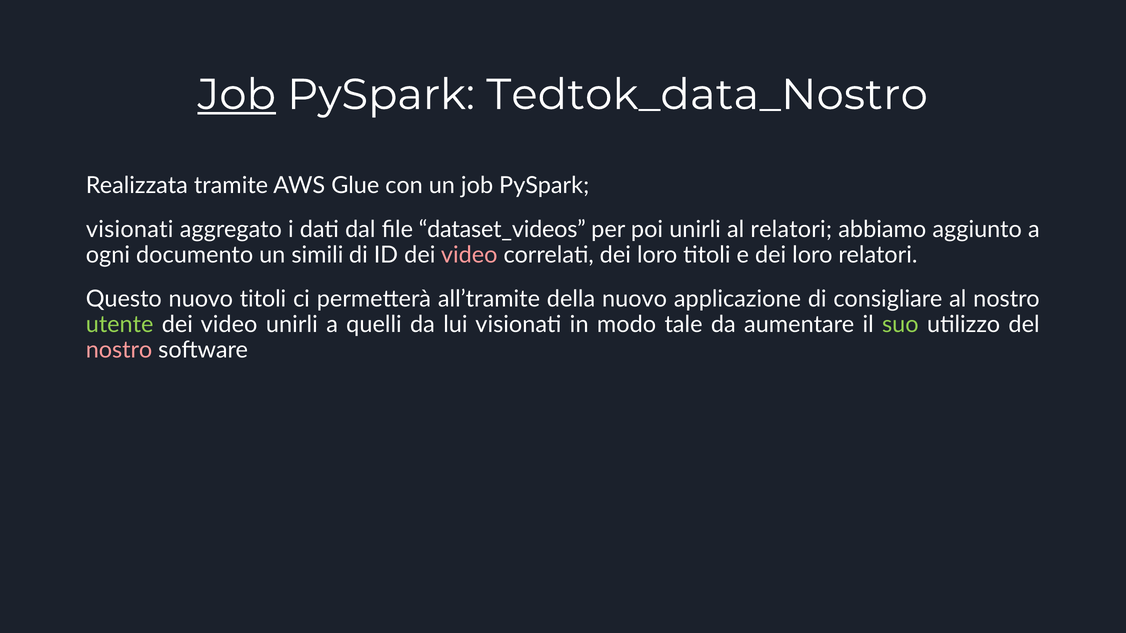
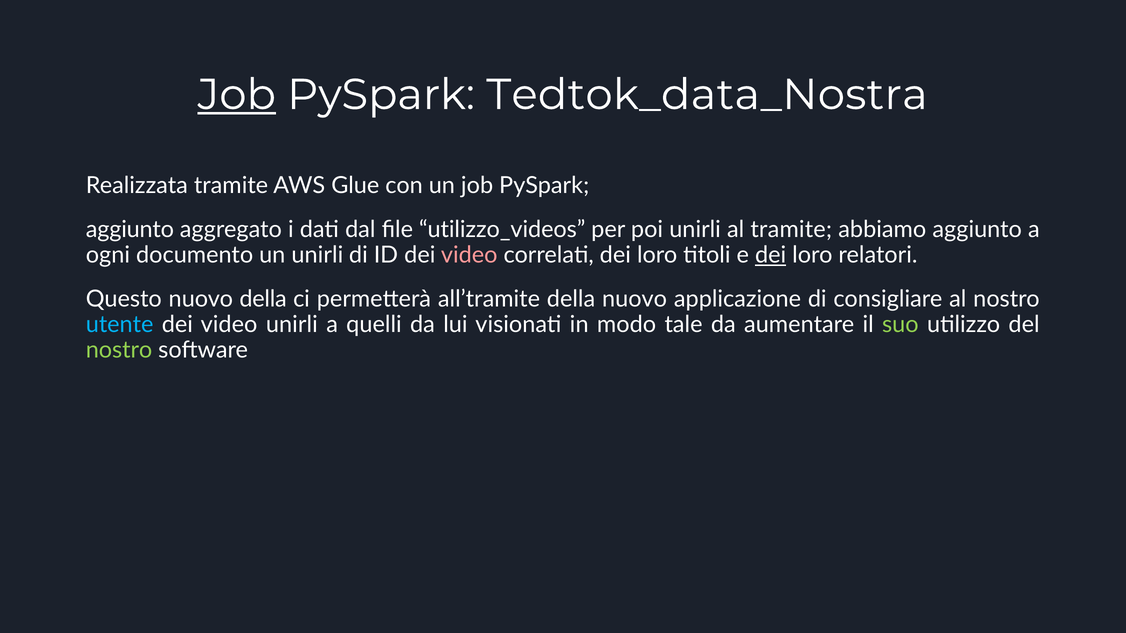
Tedtok_data_Nostro: Tedtok_data_Nostro -> Tedtok_data_Nostra (707, 95)
visionati: visionati -> aggiunto (130, 230)
dataset_videos: dataset_videos -> utilizzo_videos (502, 230)
al relatori: relatori -> tramite (791, 230)
un simili: simili -> unirli (317, 255)
dei underline: none -> present (771, 255)
nuovo titoli: titoli -> della (263, 299)
utente colour: light green -> light blue (120, 325)
nostro colour: pink -> light green (119, 350)
